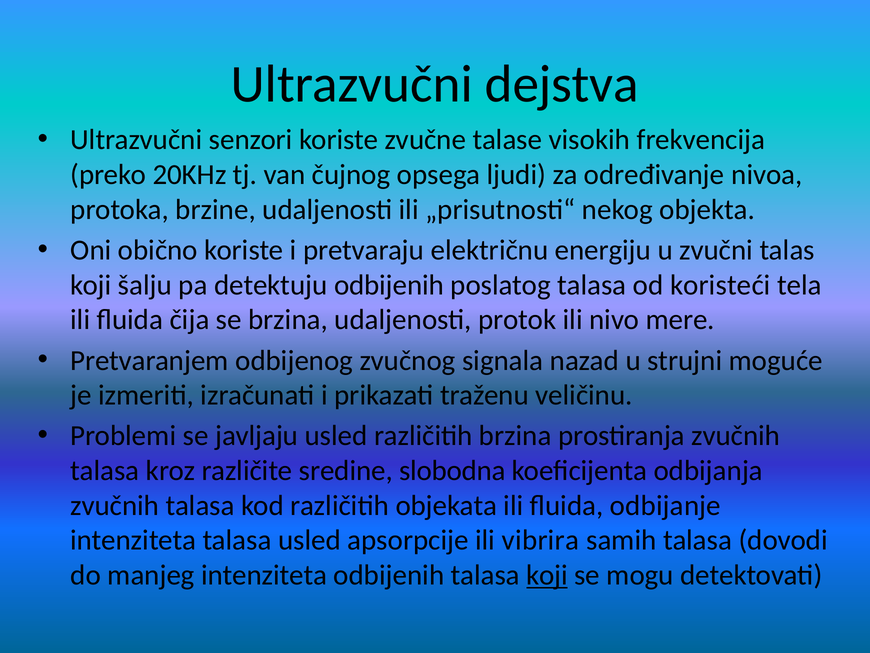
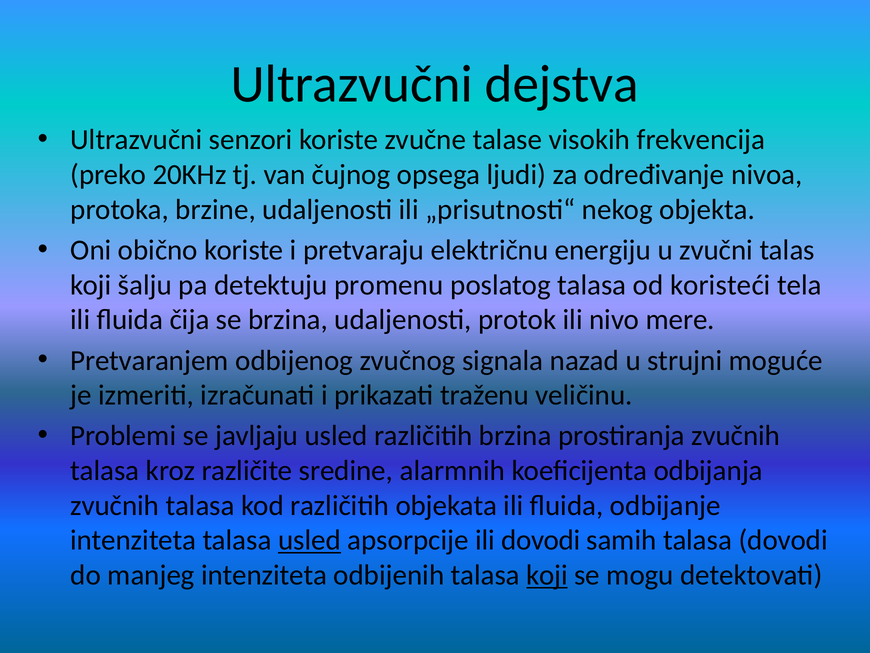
detektuju odbijenih: odbijenih -> promenu (389, 285)
slobodna: slobodna -> alarmnih (452, 470)
usled underline: none -> present (309, 540)
ili vibrira: vibrira -> dovodi (541, 540)
